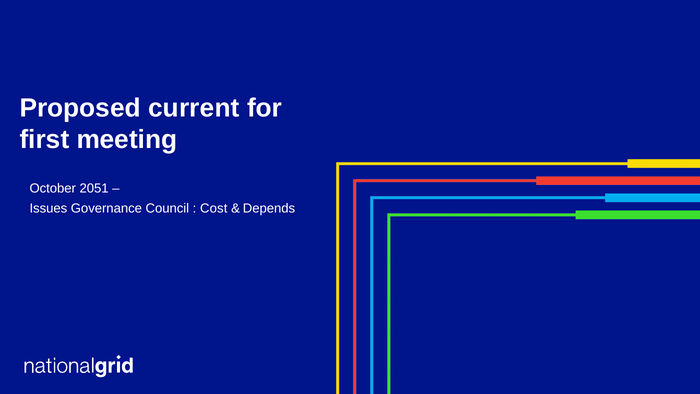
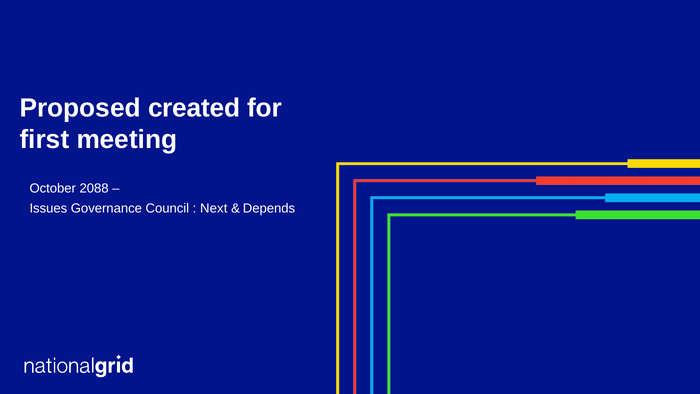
current: current -> created (194, 108)
2051: 2051 -> 2088 (94, 188)
Cost: Cost -> Next (214, 208)
